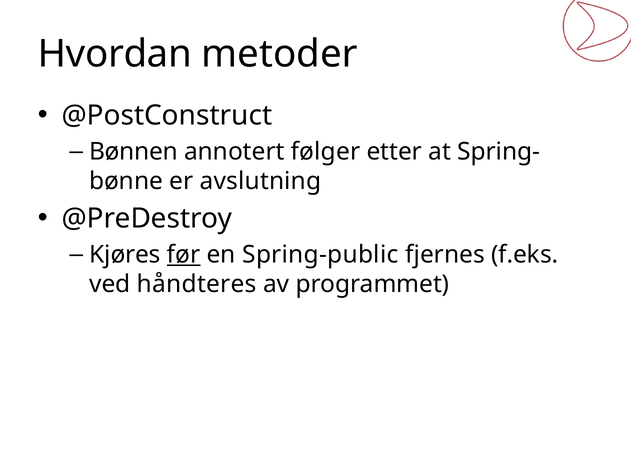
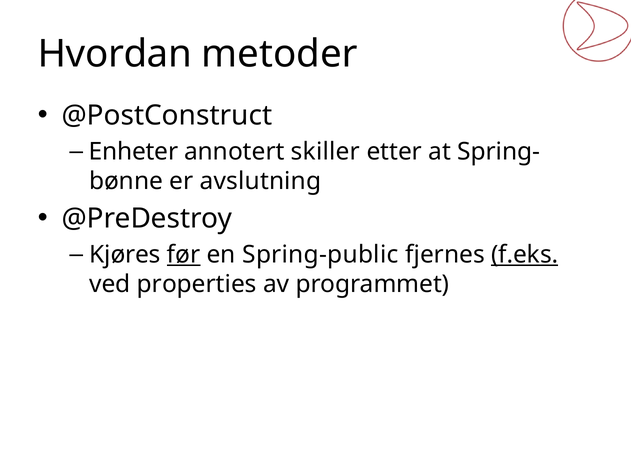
Bønnen: Bønnen -> Enheter (134, 152)
følger: følger -> skiller (325, 152)
f.eks underline: none -> present (525, 255)
håndteres: håndteres -> properties (197, 284)
